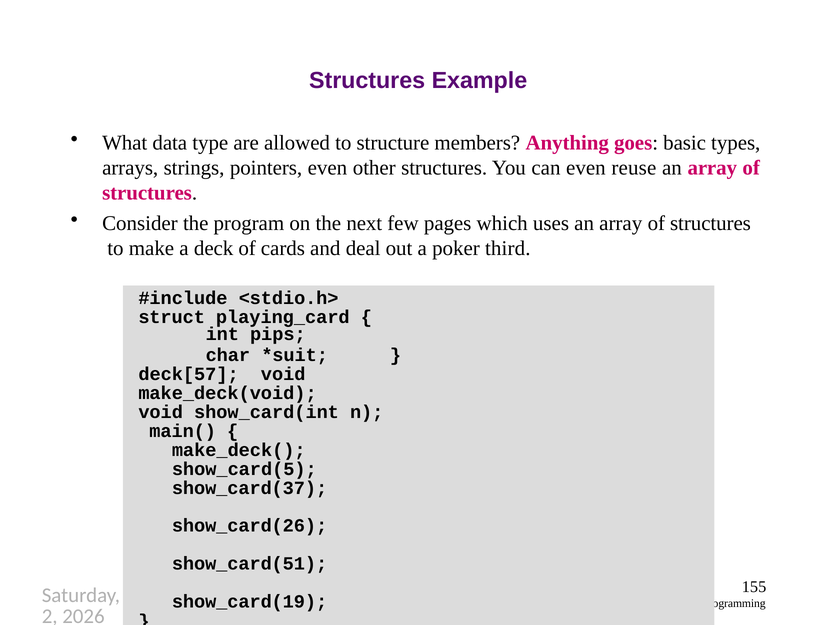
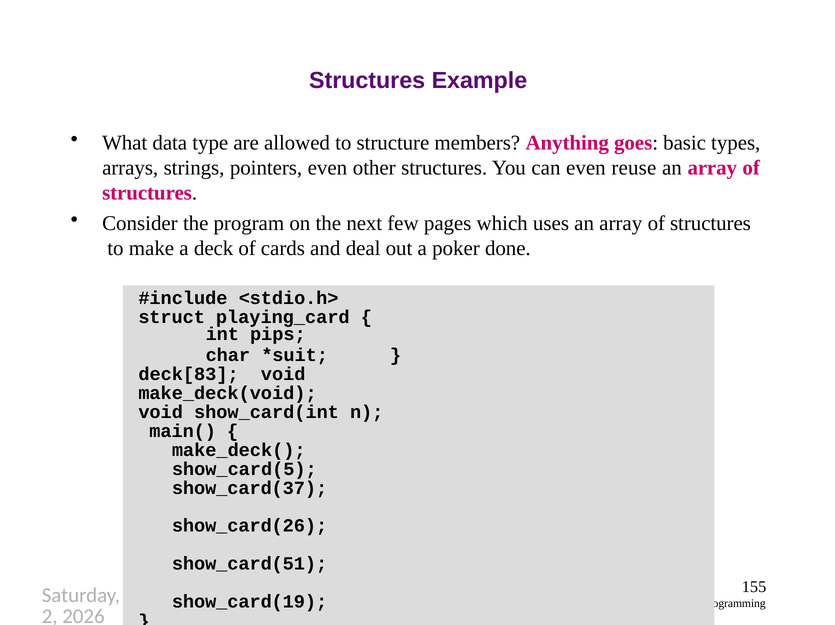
third: third -> done (508, 248)
deck[57: deck[57 -> deck[83 (189, 374)
